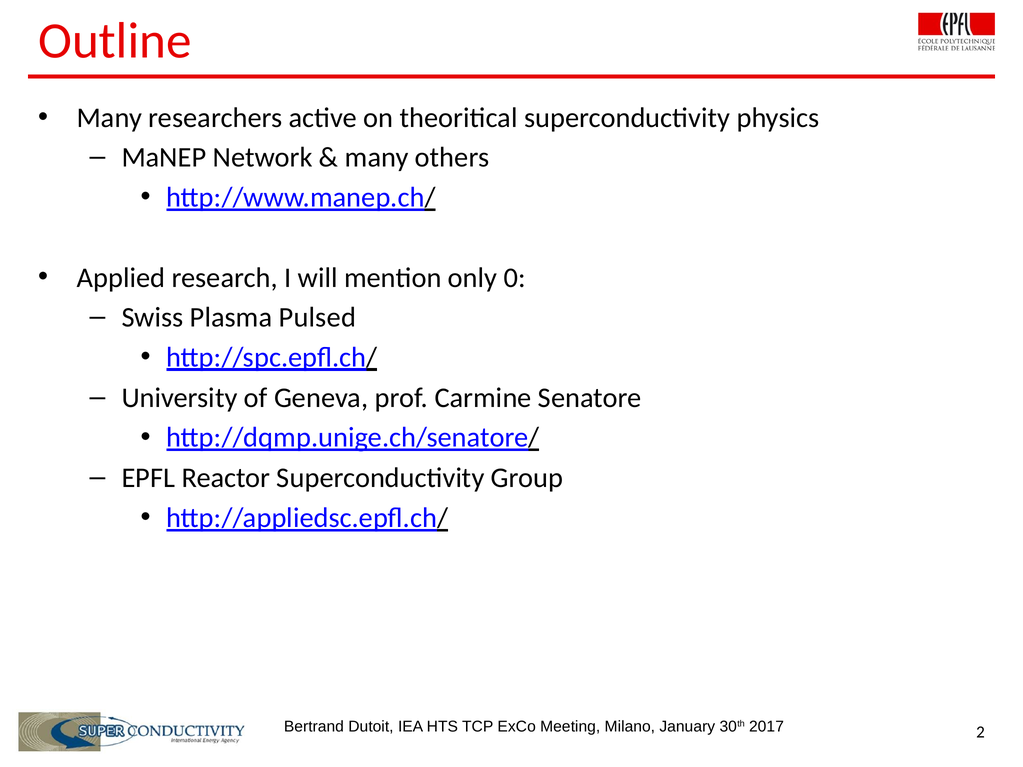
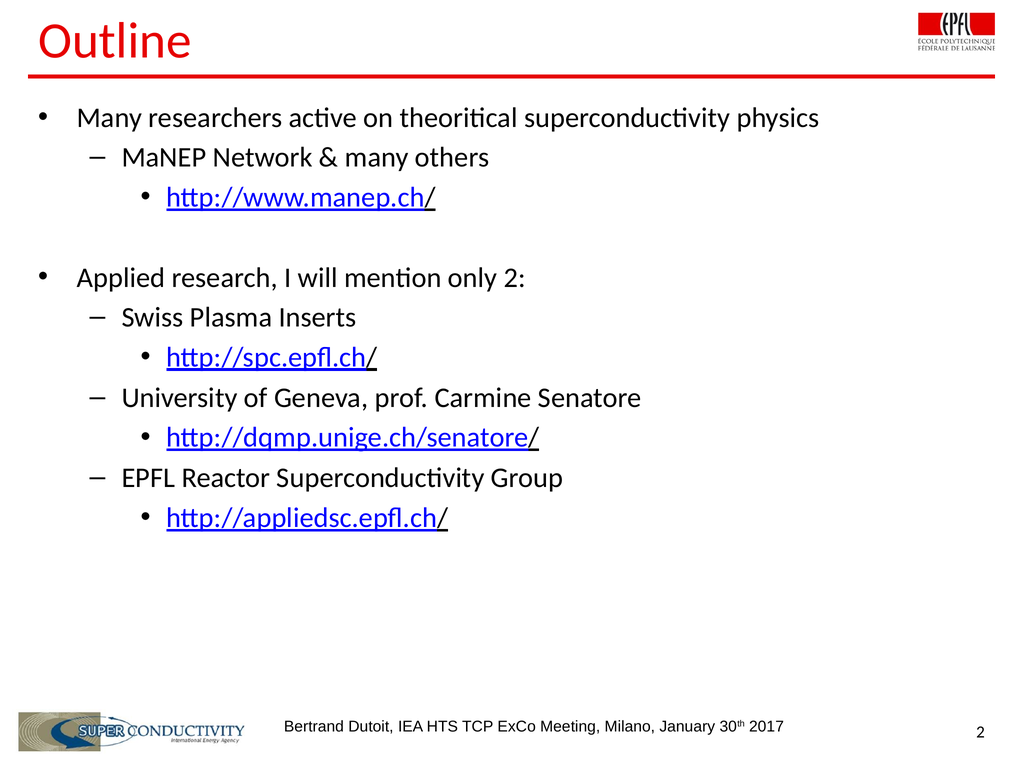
only 0: 0 -> 2 (515, 278)
Pulsed: Pulsed -> Inserts (317, 318)
